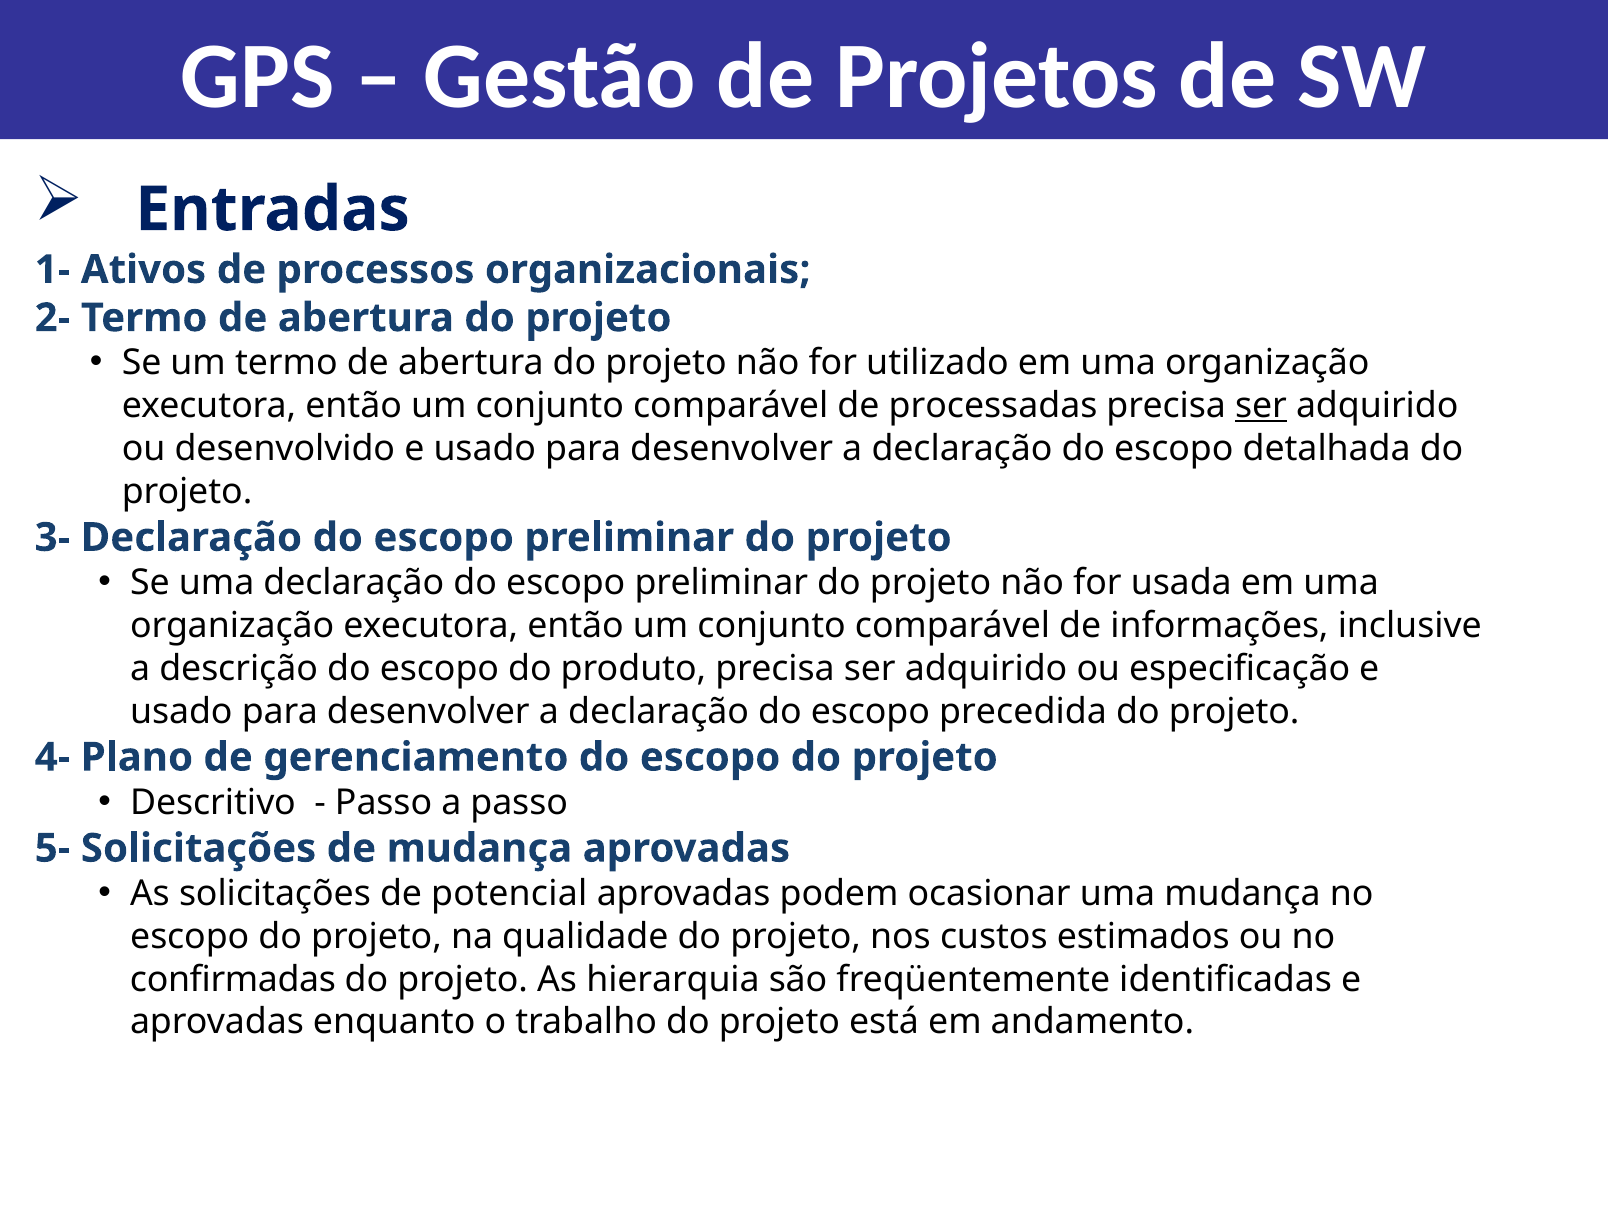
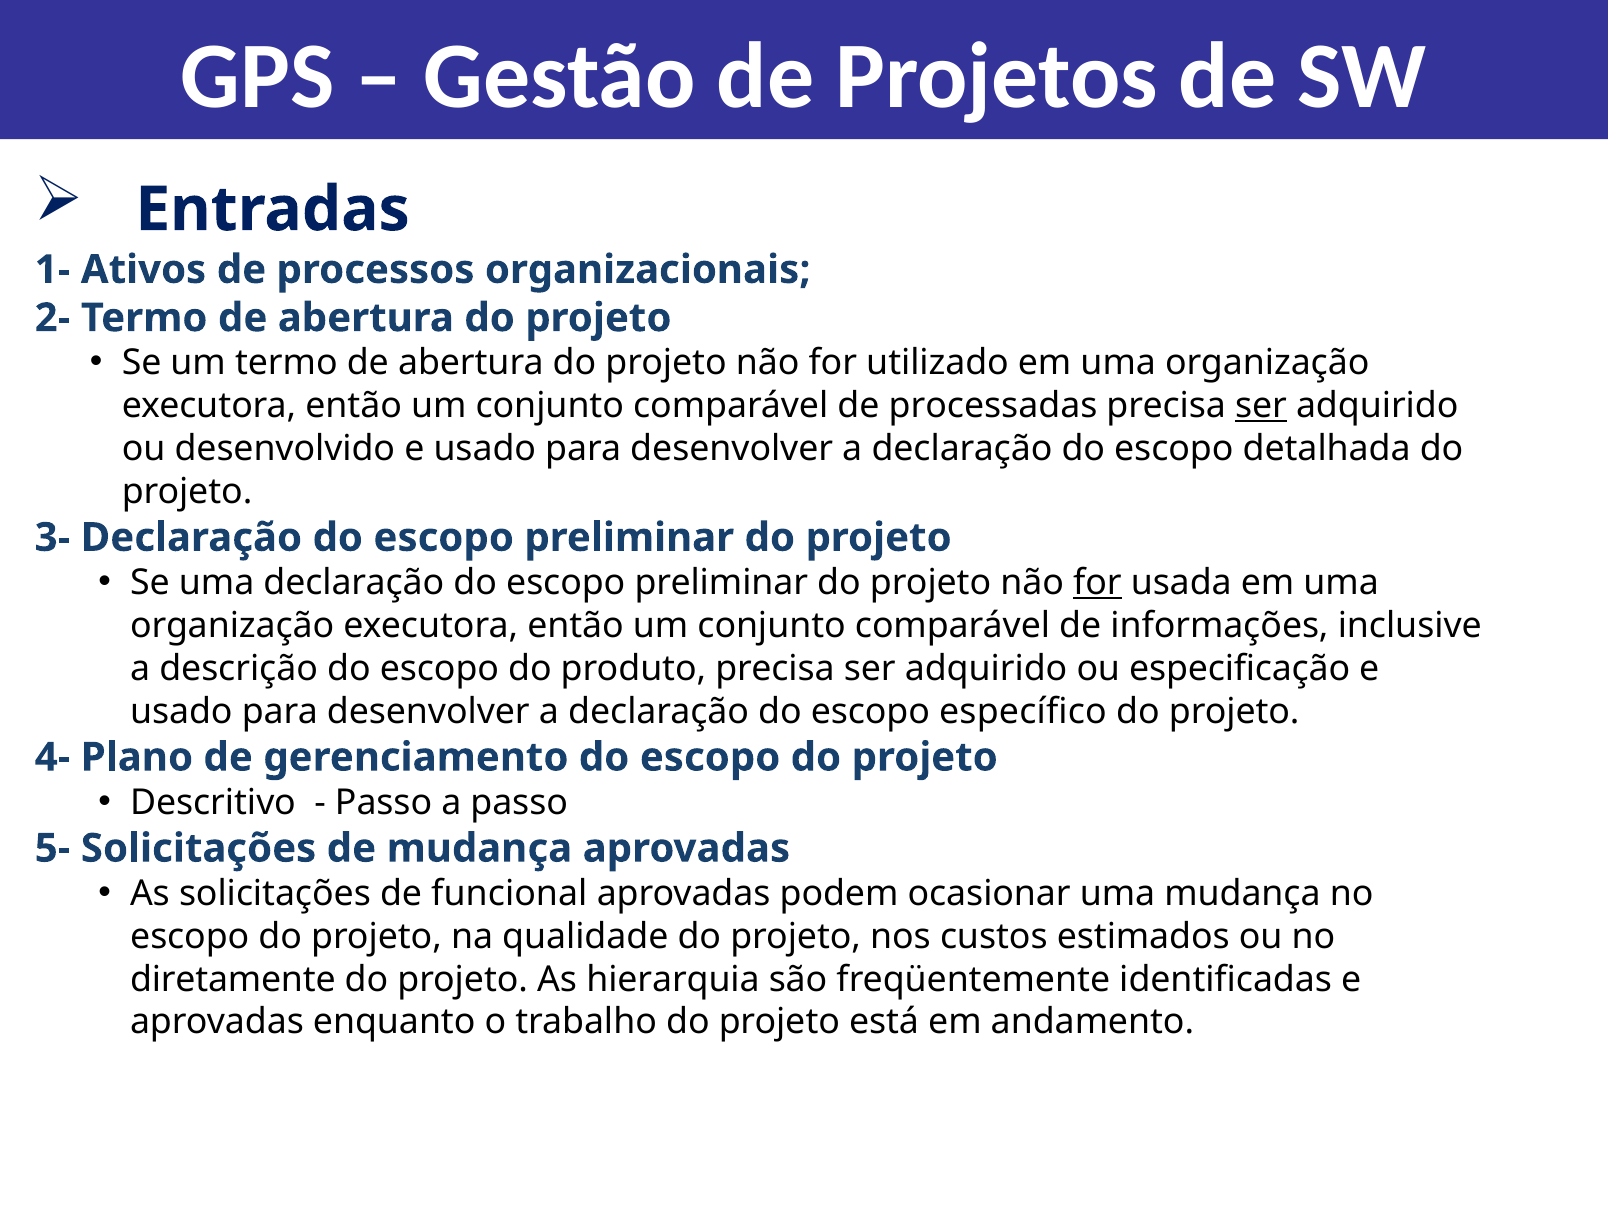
for underline: none -> present (1097, 583)
precedida: precedida -> específico (1023, 711)
potencial: potencial -> funcional (509, 894)
confirmadas: confirmadas -> diretamente (233, 979)
